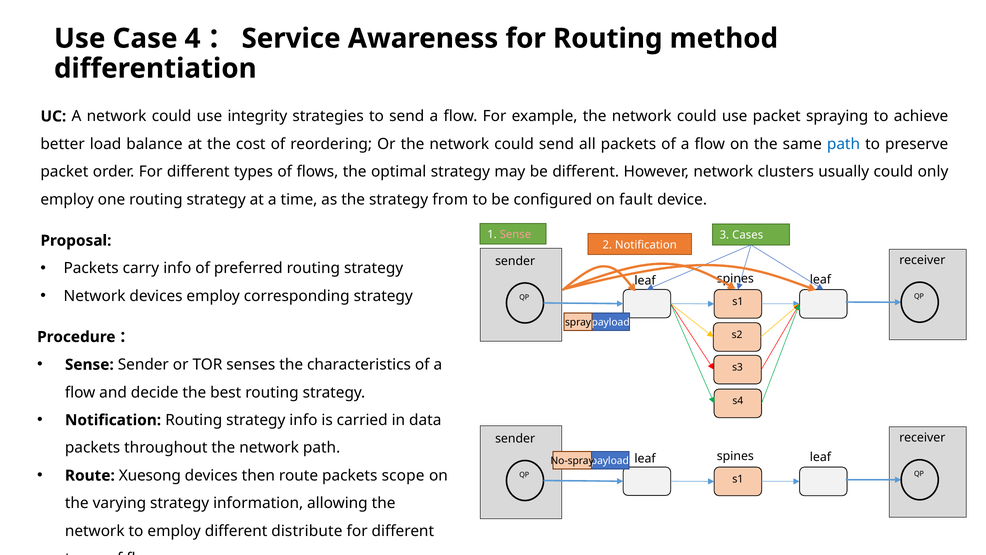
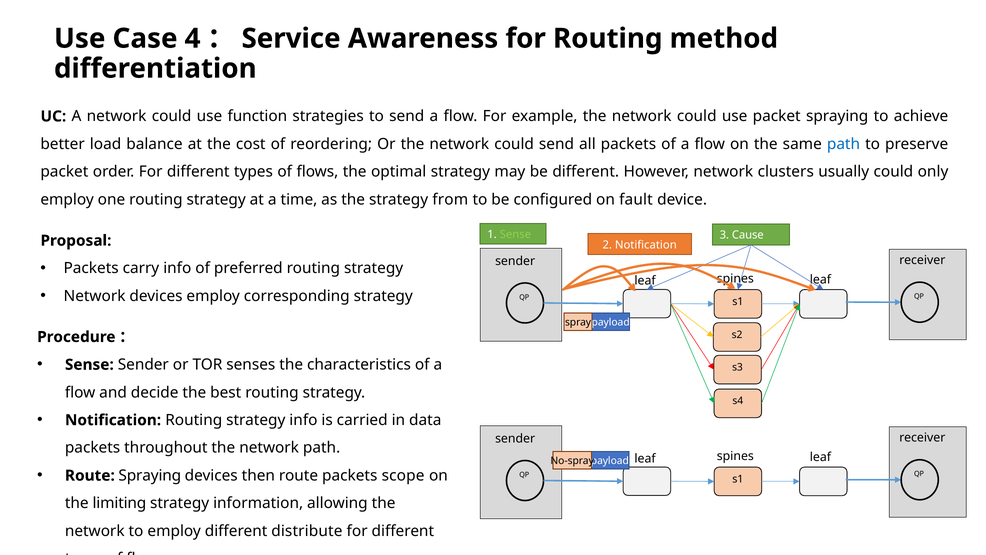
integrity: integrity -> function (257, 116)
Sense colour: pink -> light green (515, 234)
Cases: Cases -> Cause (748, 235)
Route Xuesong: Xuesong -> Spraying (150, 475)
varying: varying -> limiting (119, 503)
